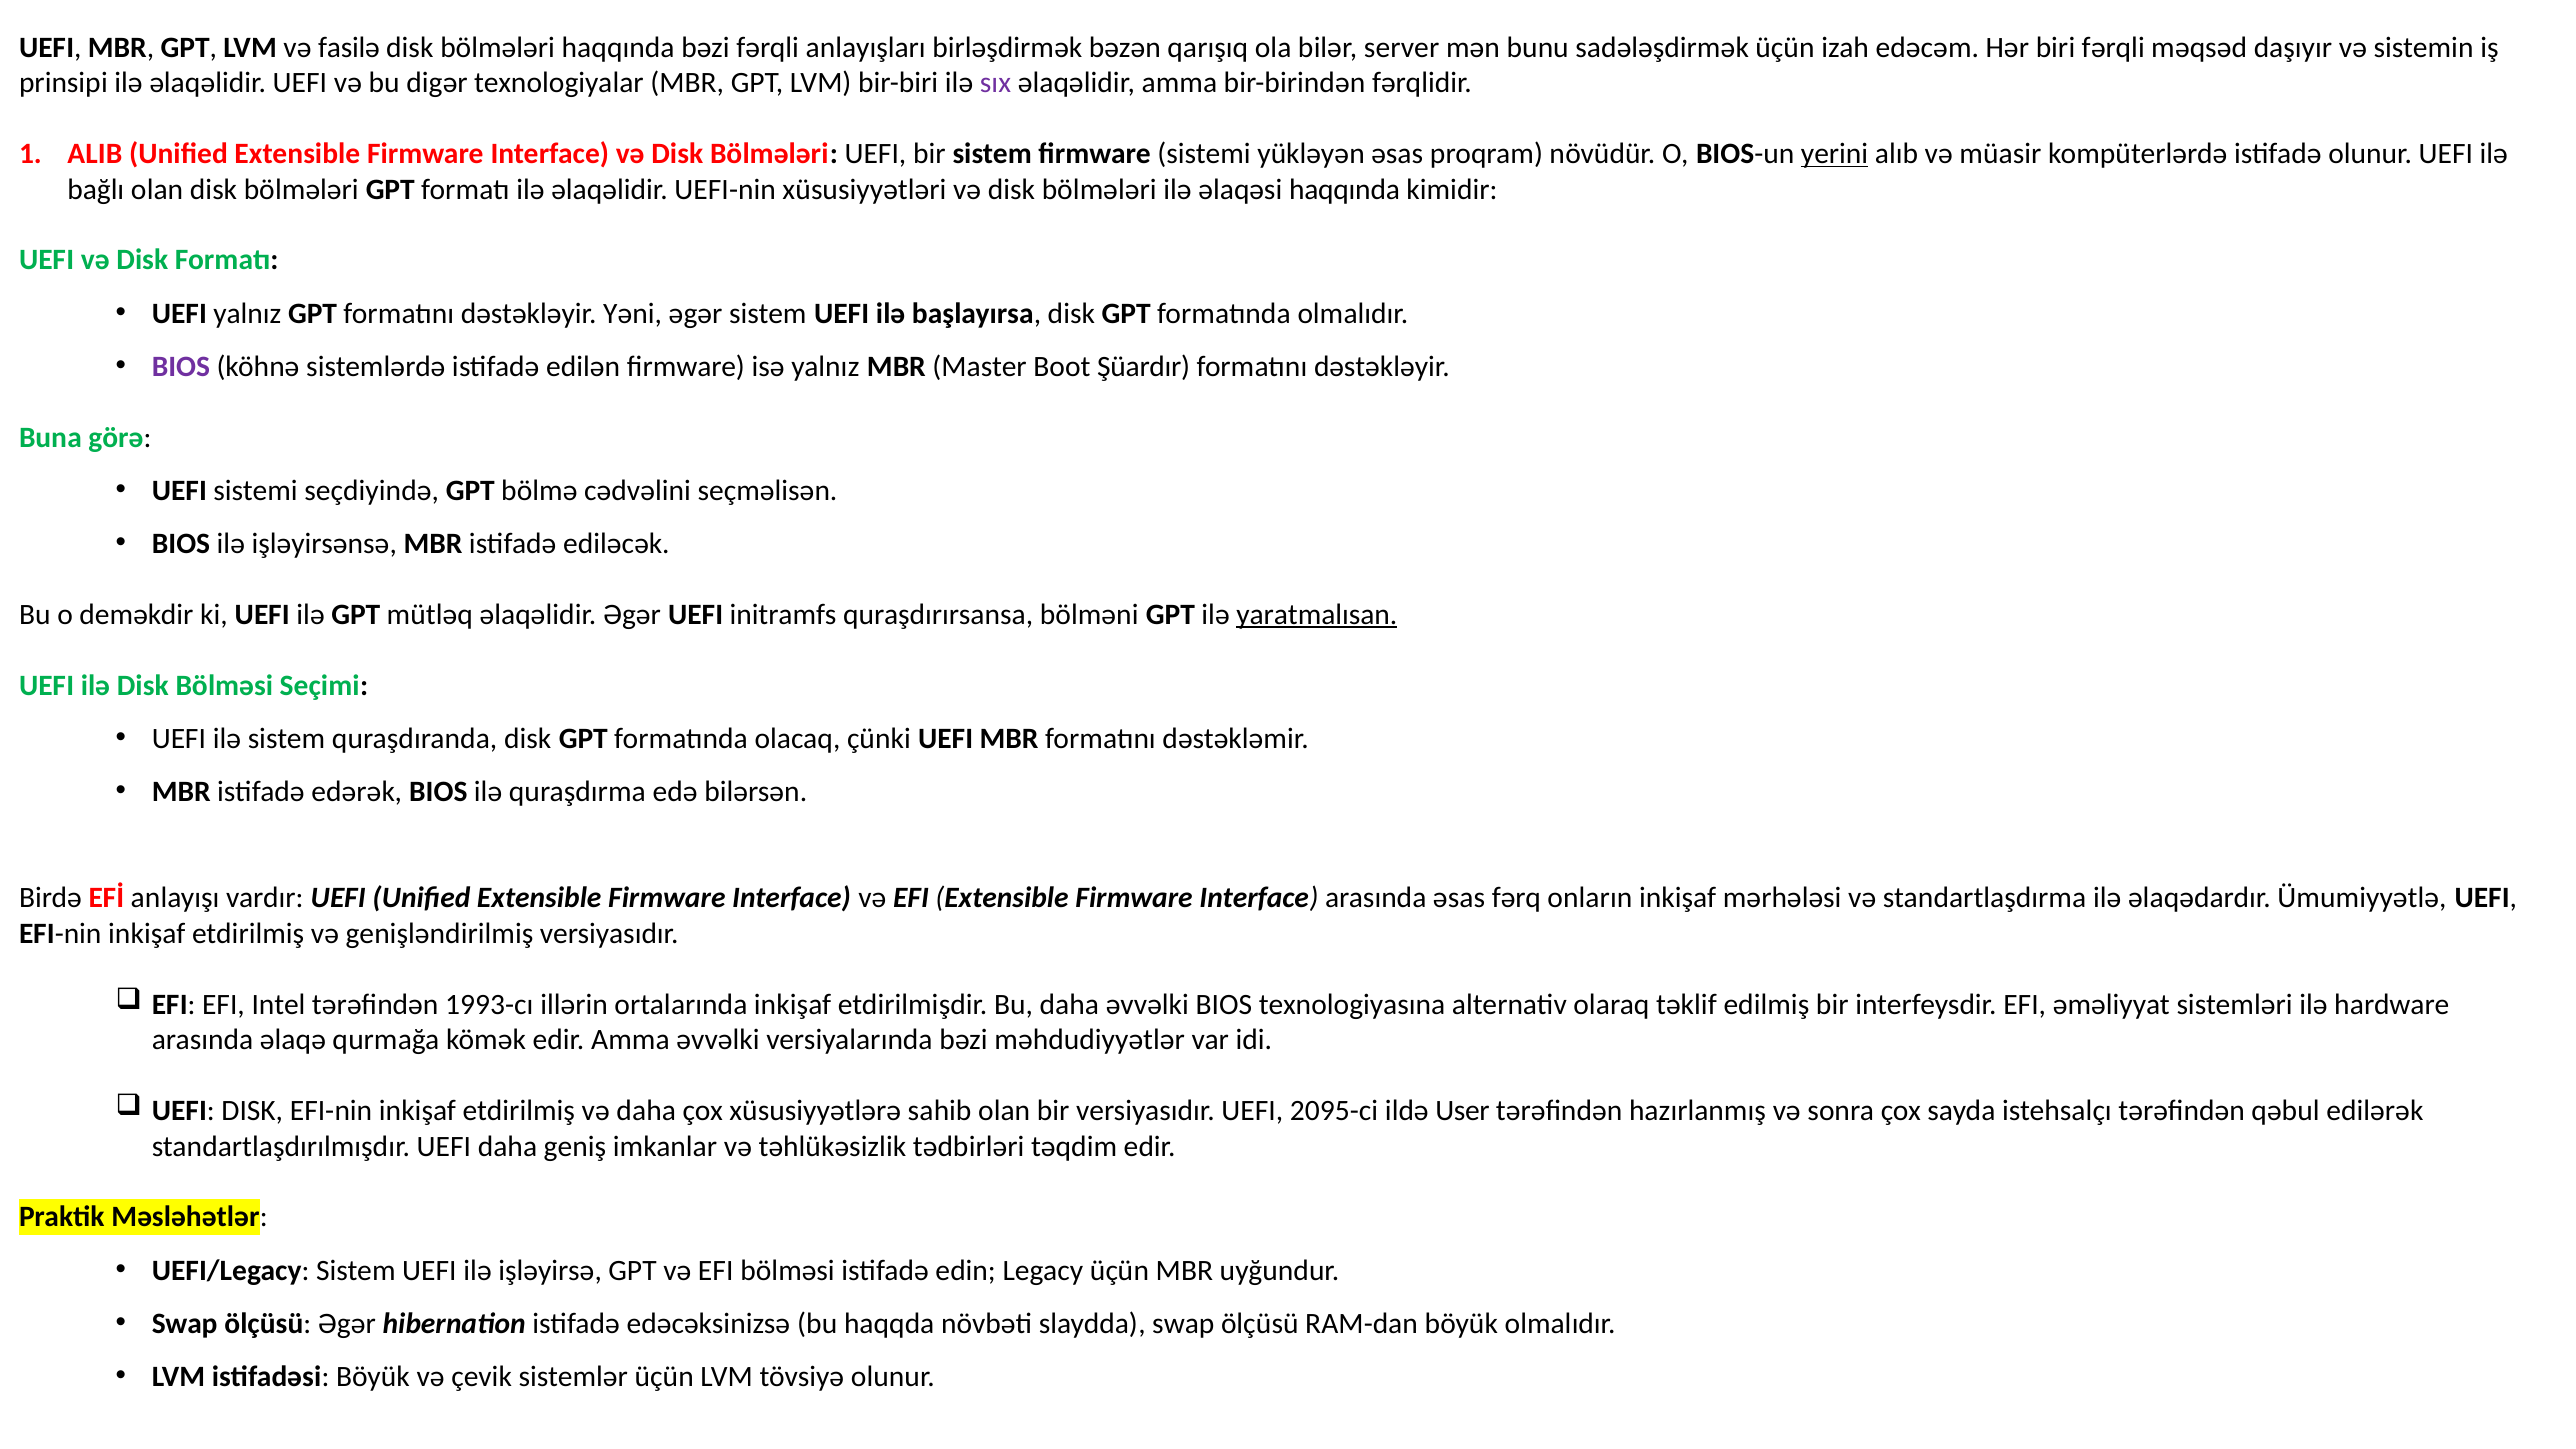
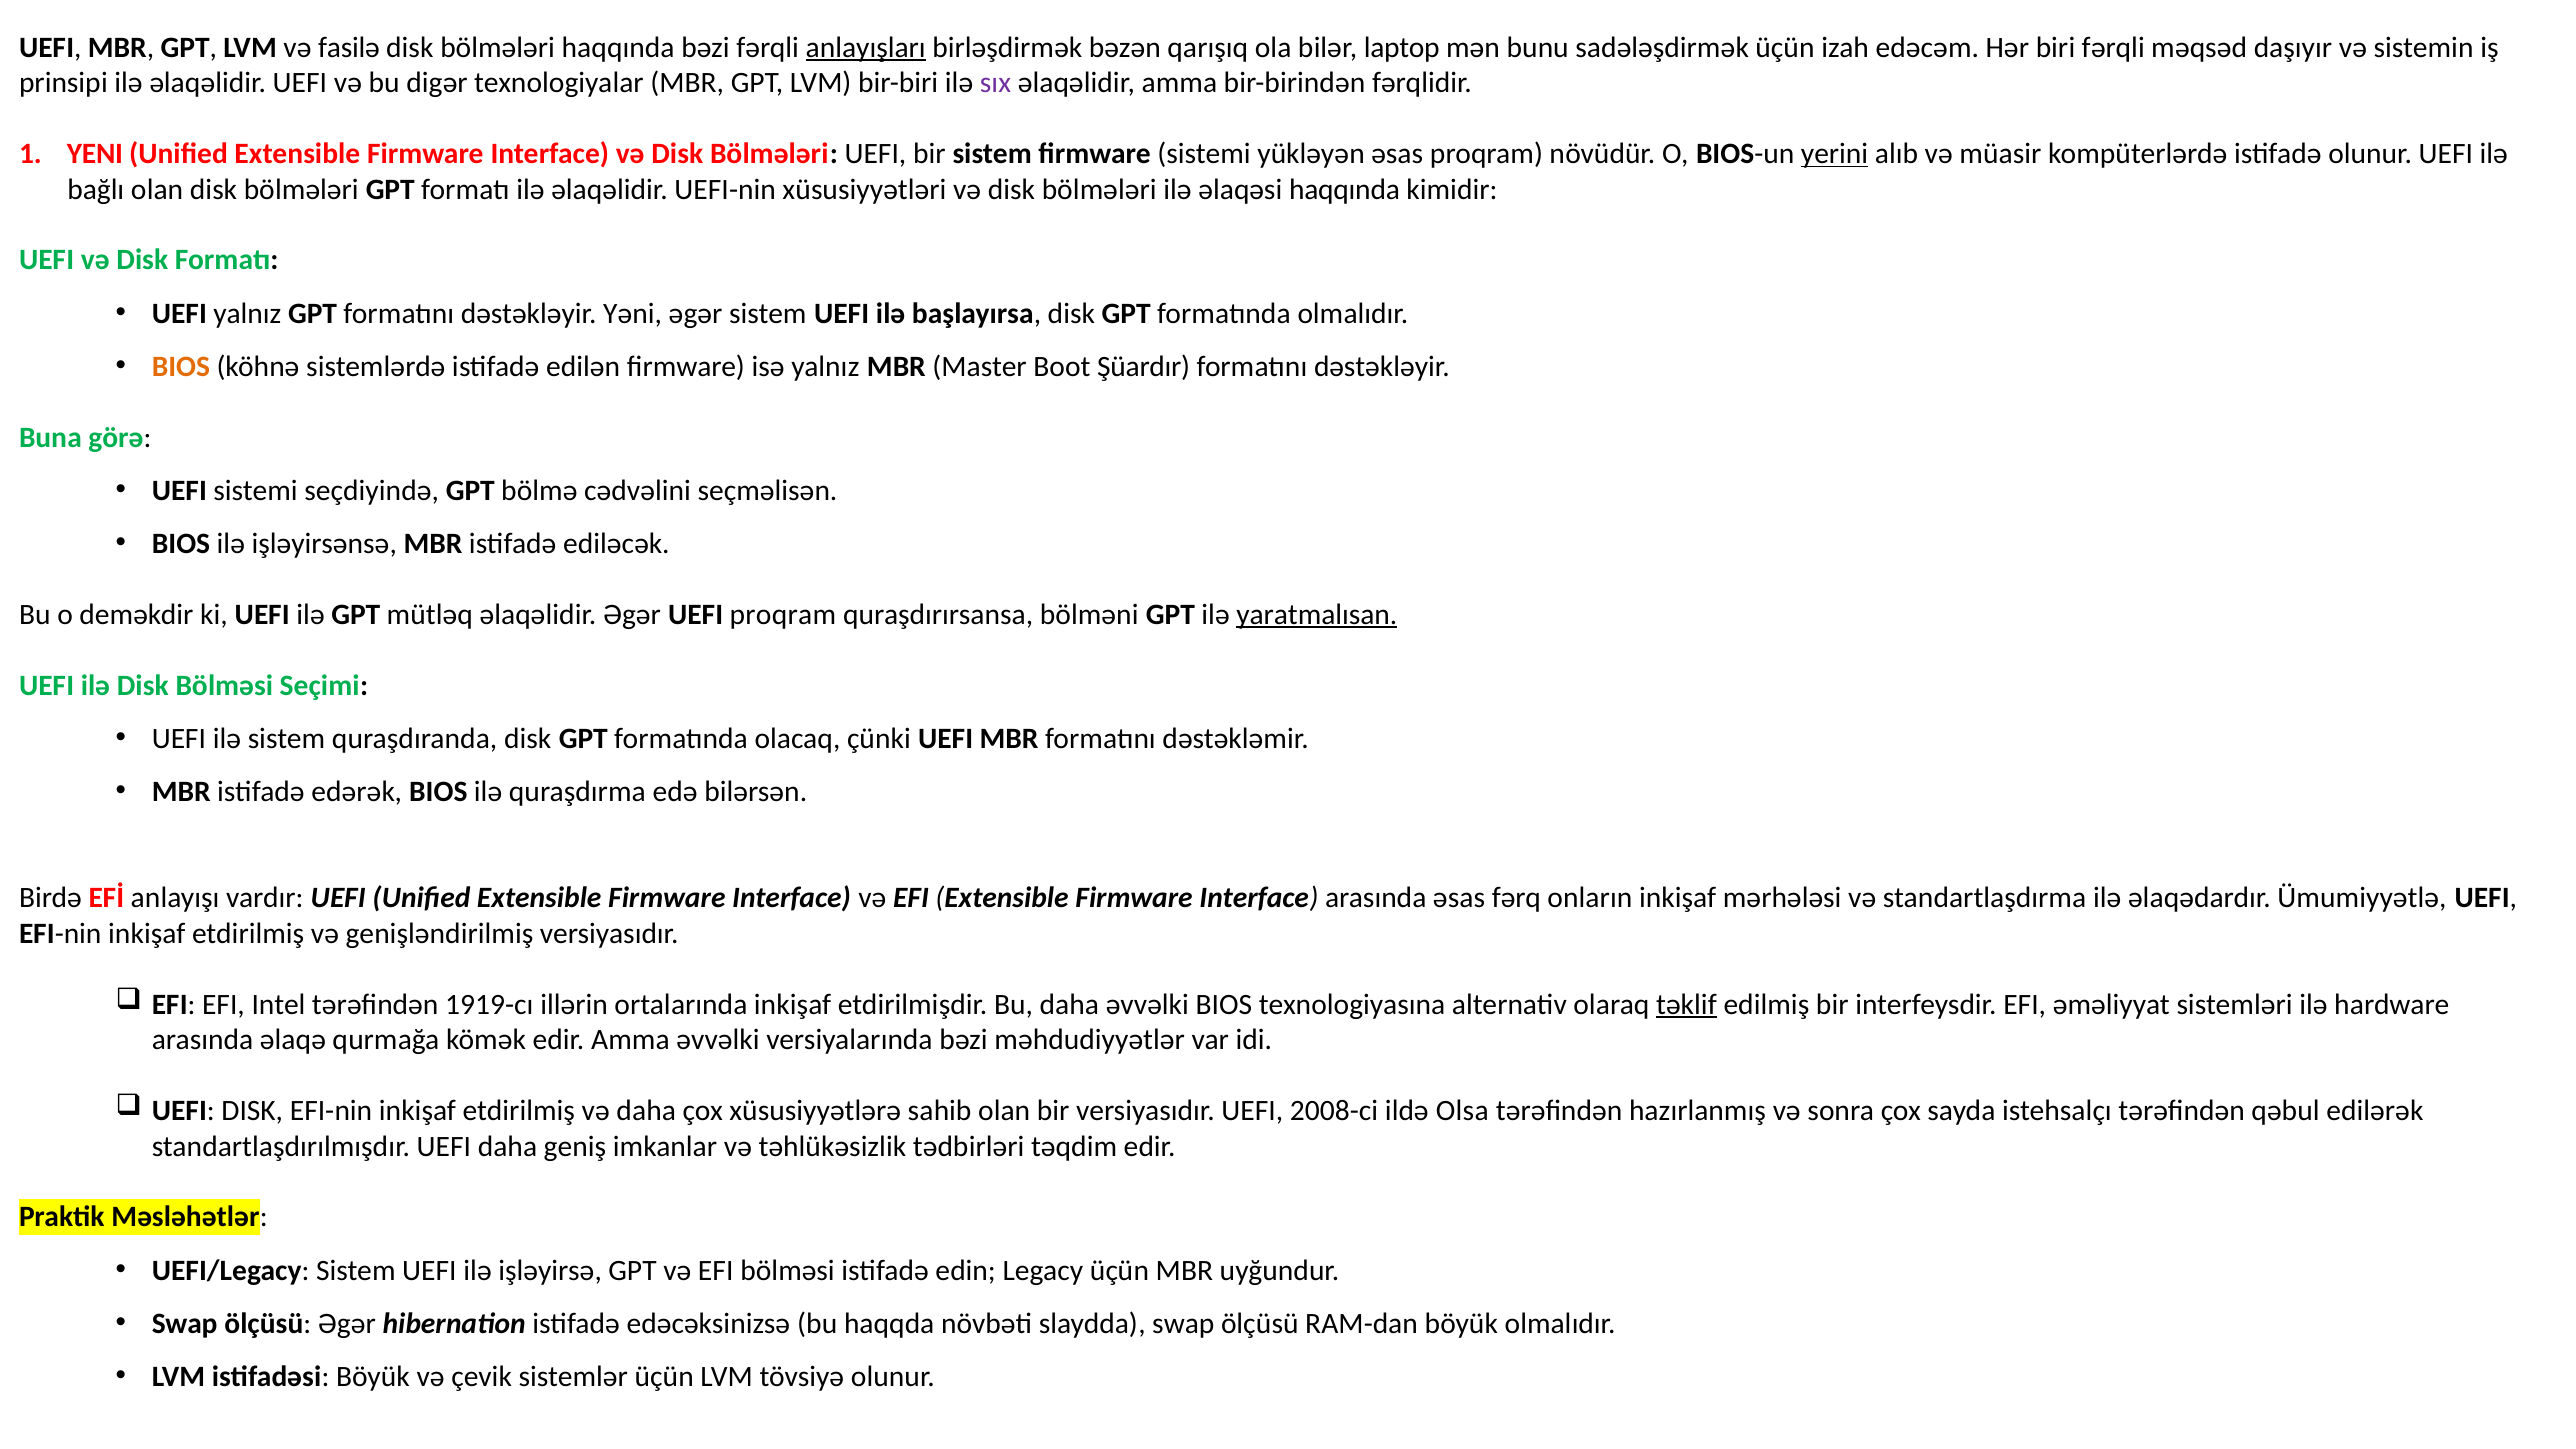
anlayışları underline: none -> present (866, 48)
server: server -> laptop (1402, 48)
ALIB: ALIB -> YENI (95, 154)
BIOS colour: purple -> orange (181, 367)
UEFI initramfs: initramfs -> proqram (783, 615)
1993-cı: 1993-cı -> 1919-cı (489, 1005)
təklif underline: none -> present (1686, 1005)
2095-ci: 2095-ci -> 2008-ci (1334, 1111)
User: User -> Olsa (1462, 1111)
